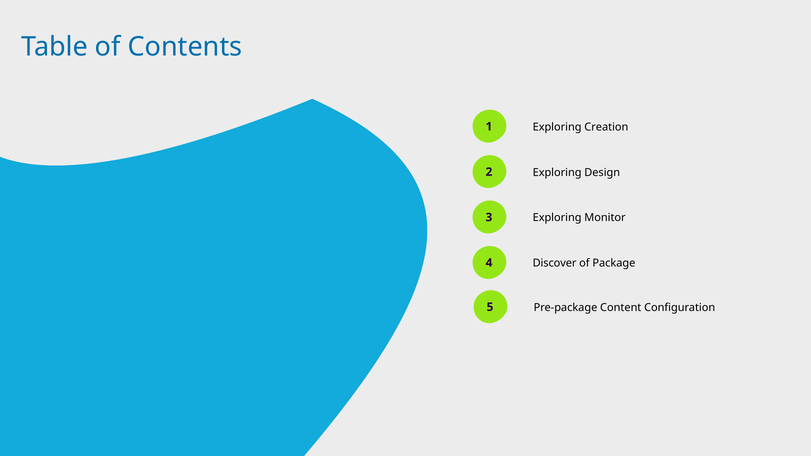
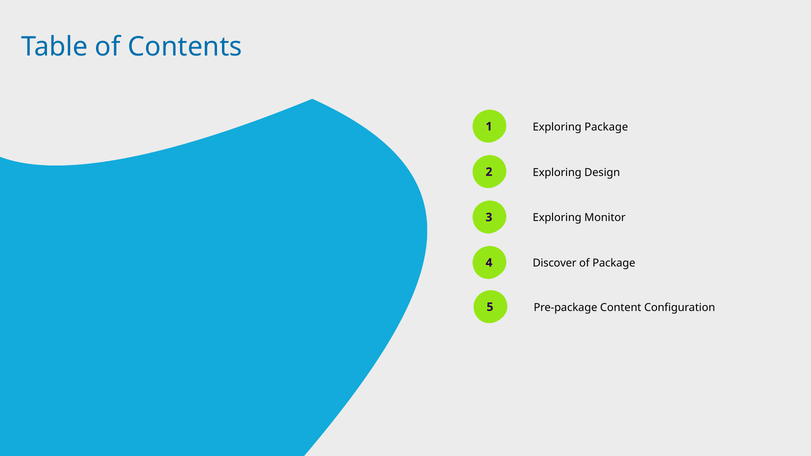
Exploring Creation: Creation -> Package (606, 127)
